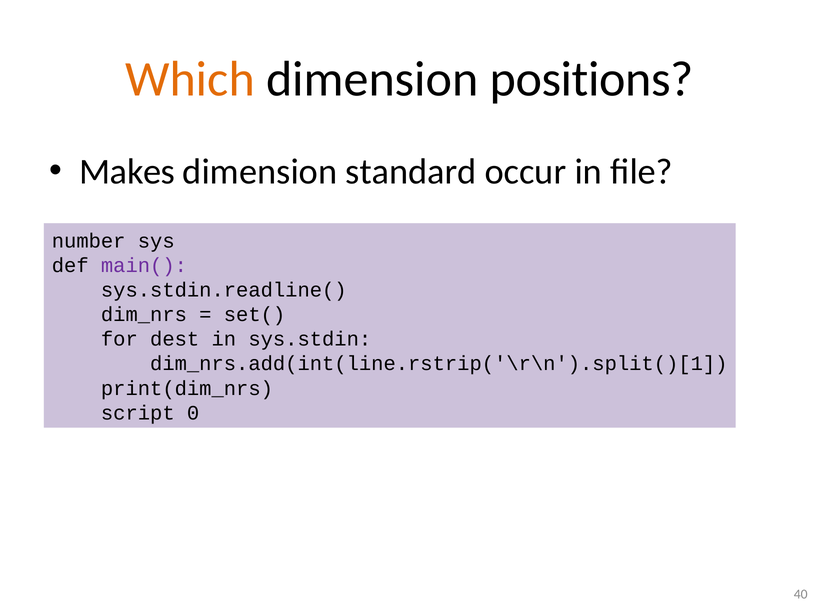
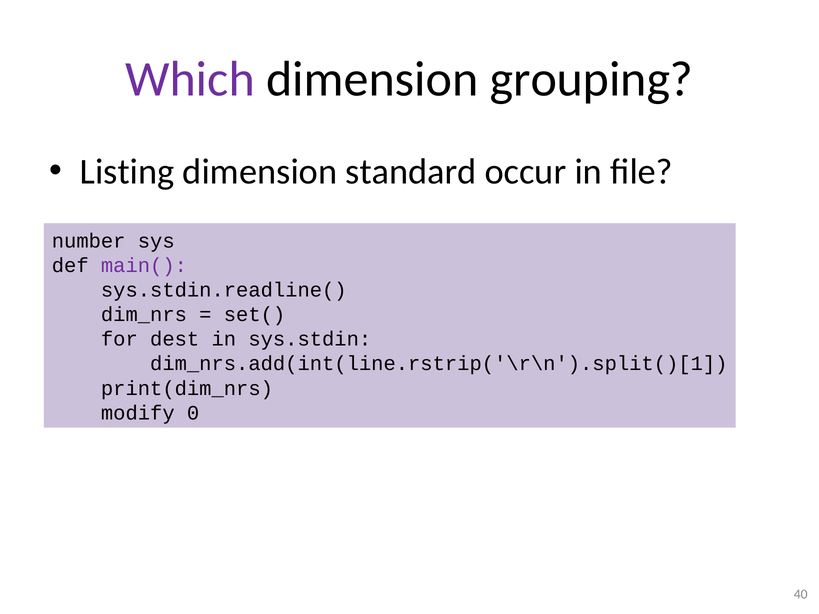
Which colour: orange -> purple (190, 79)
positions: positions -> grouping (591, 79)
Makes: Makes -> Listing (127, 172)
script: script -> modify (138, 413)
